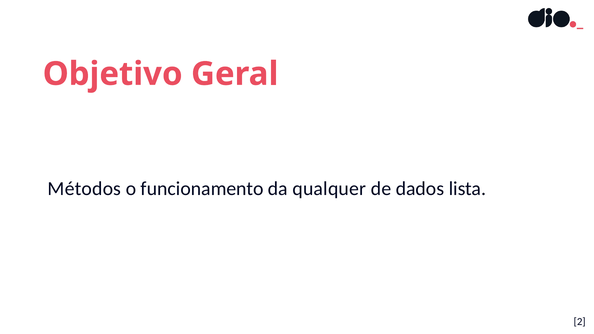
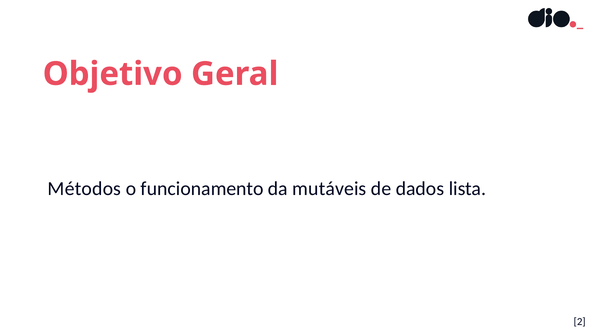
qualquer: qualquer -> mutáveis (329, 189)
